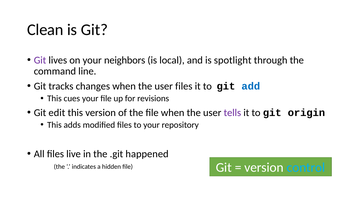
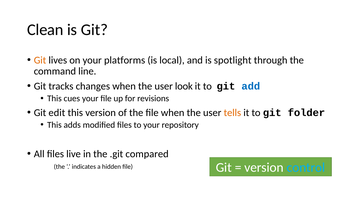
Git colour: purple -> orange (40, 60)
neighbors: neighbors -> platforms (125, 60)
user files: files -> look (184, 86)
tells colour: purple -> orange (232, 113)
origin: origin -> folder (306, 113)
happened: happened -> compared (147, 154)
